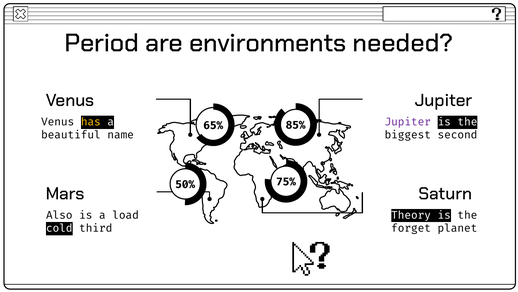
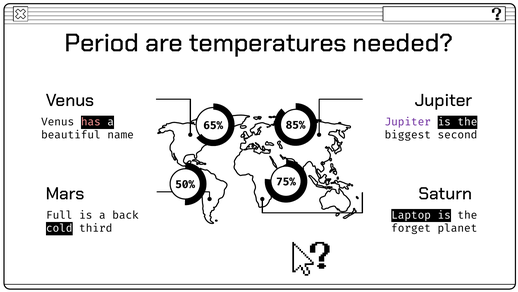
environments: environments -> temperatures (268, 43)
has colour: yellow -> pink (91, 122)
Also: Also -> Full (59, 215)
load: load -> back (126, 215)
Theory: Theory -> Laptop (411, 215)
